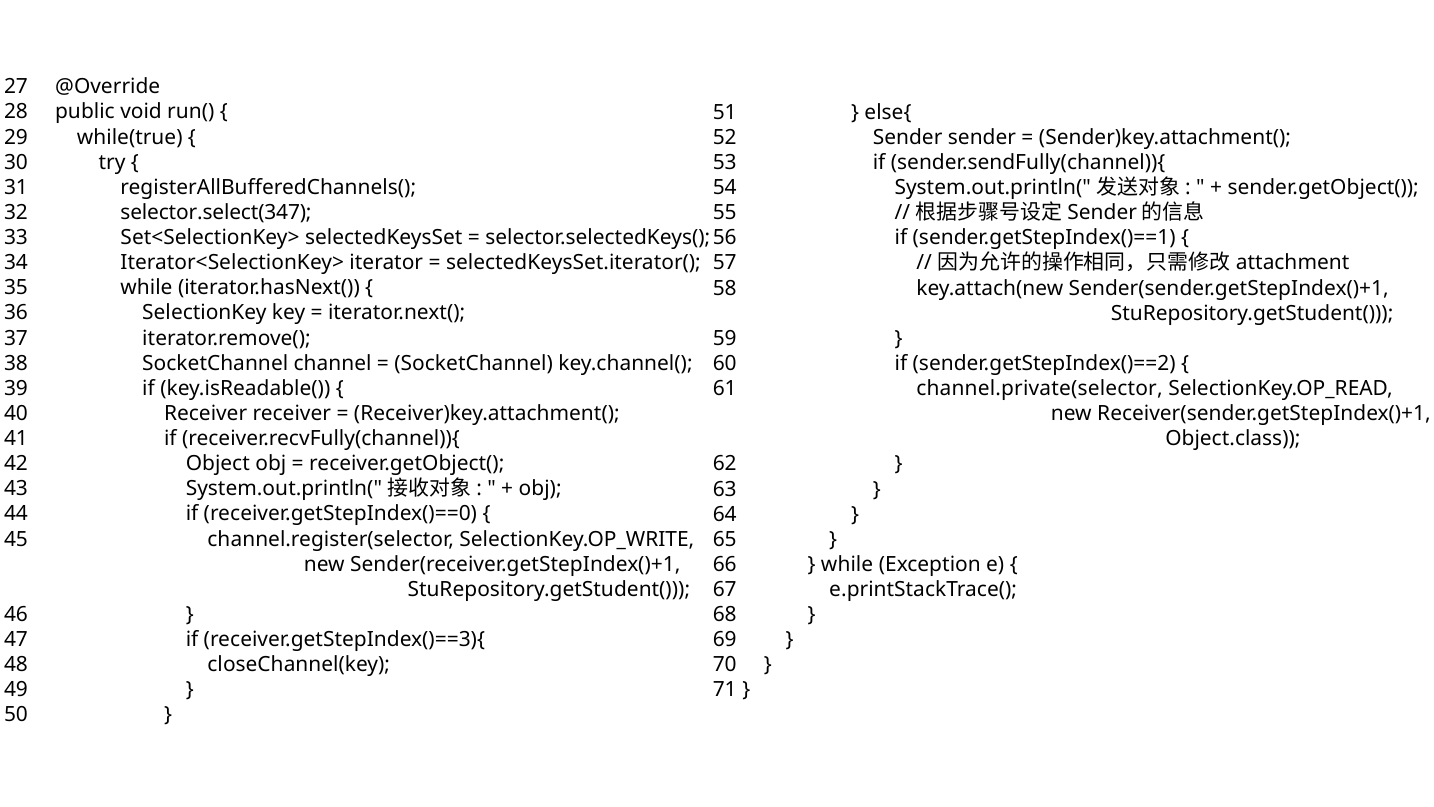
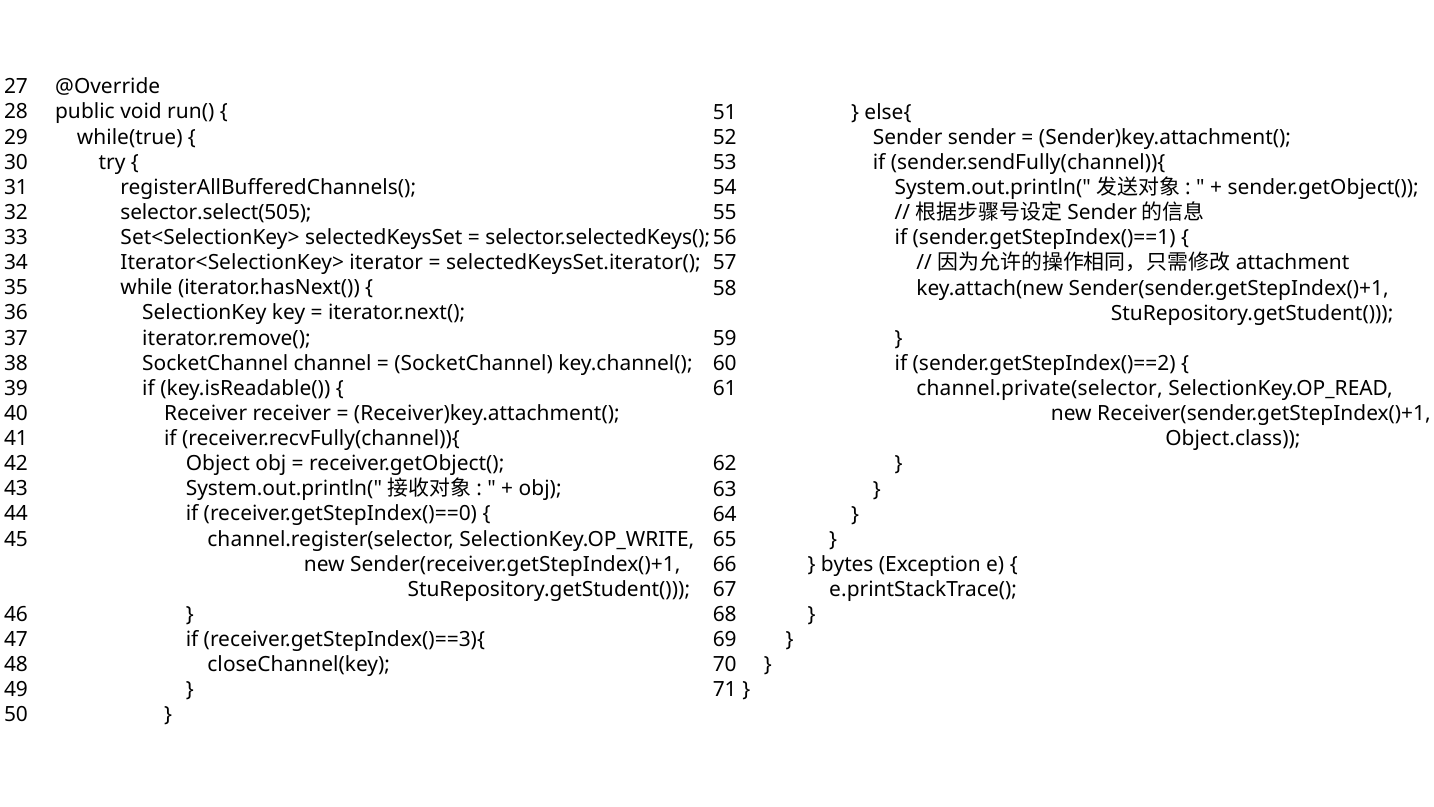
selector.select(347: selector.select(347 -> selector.select(505 (216, 212)
while: while -> bytes (847, 564)
